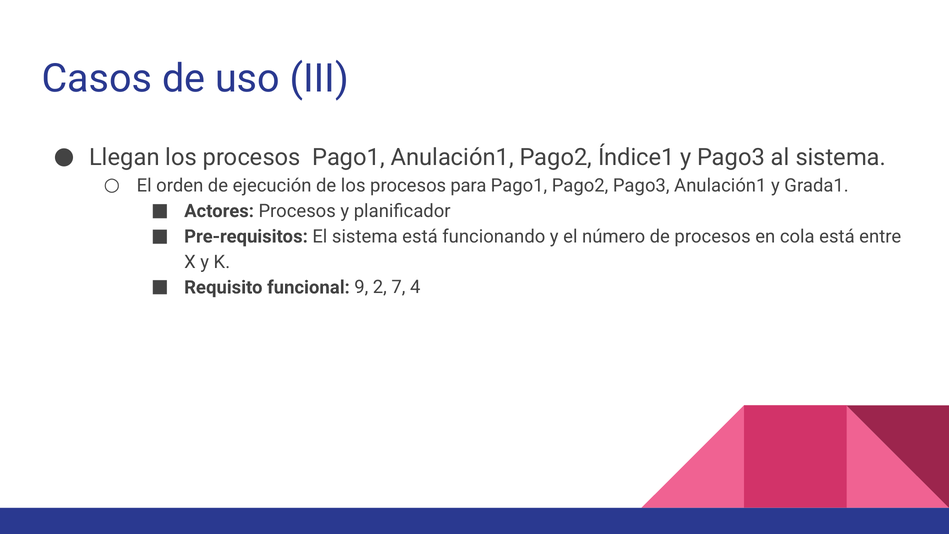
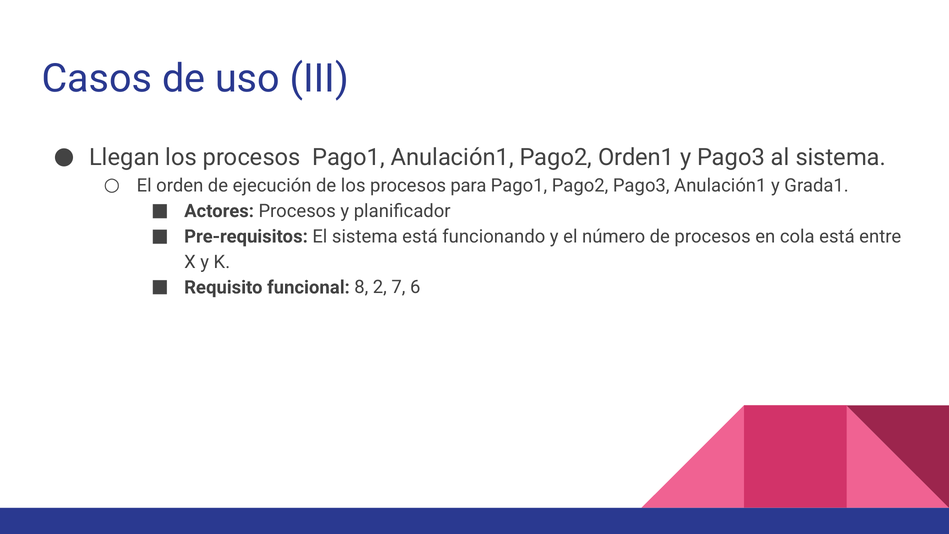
Índice1: Índice1 -> Orden1 (636, 157)
9: 9 -> 8 (361, 287)
4: 4 -> 6 (415, 287)
